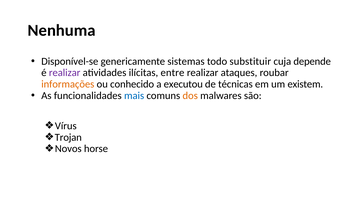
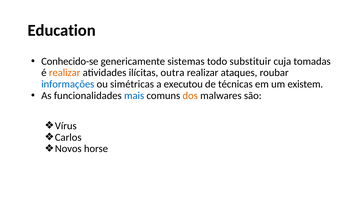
Nenhuma: Nenhuma -> Education (62, 31)
Disponível-se: Disponível-se -> Conhecido-se (70, 61)
depende: depende -> tomadas (312, 61)
realizar colour: purple -> orange (65, 73)
entre: entre -> outra (172, 73)
informações colour: orange -> blue (68, 84)
conhecido: conhecido -> simétricas (132, 84)
Trojan: Trojan -> Carlos (68, 137)
